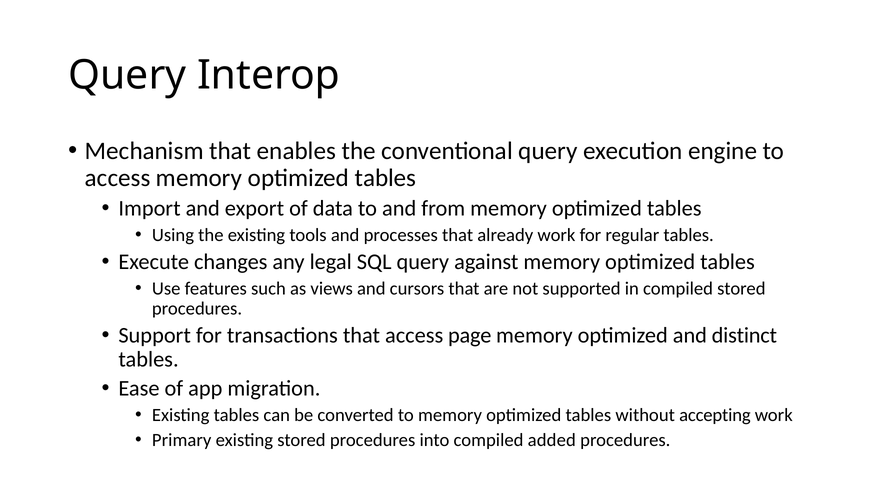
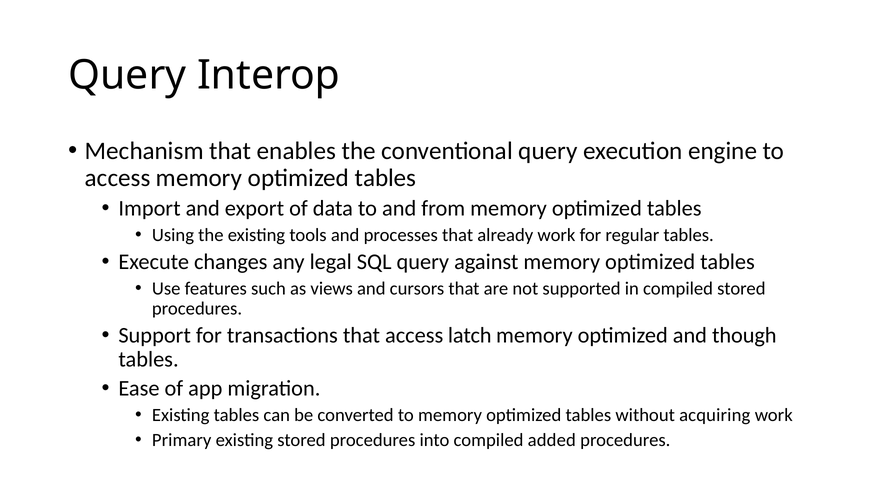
page: page -> latch (470, 335)
distinct: distinct -> though (744, 335)
accepting: accepting -> acquiring (715, 415)
